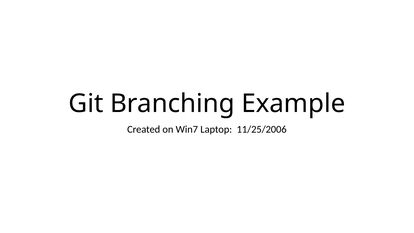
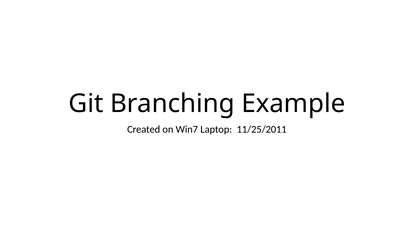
11/25/2006: 11/25/2006 -> 11/25/2011 (262, 129)
